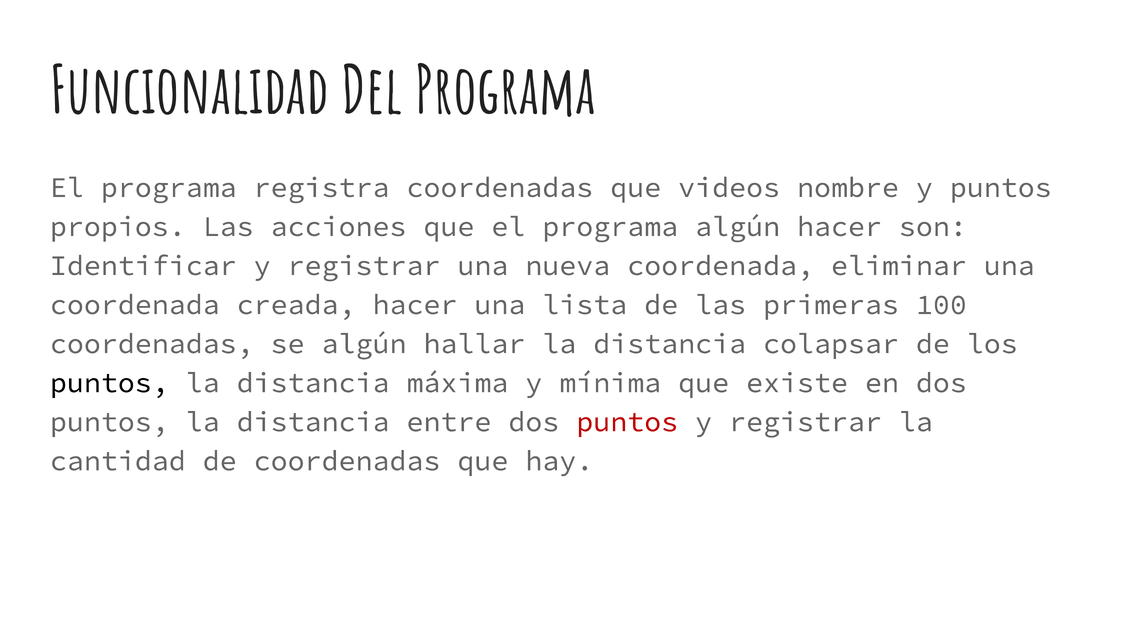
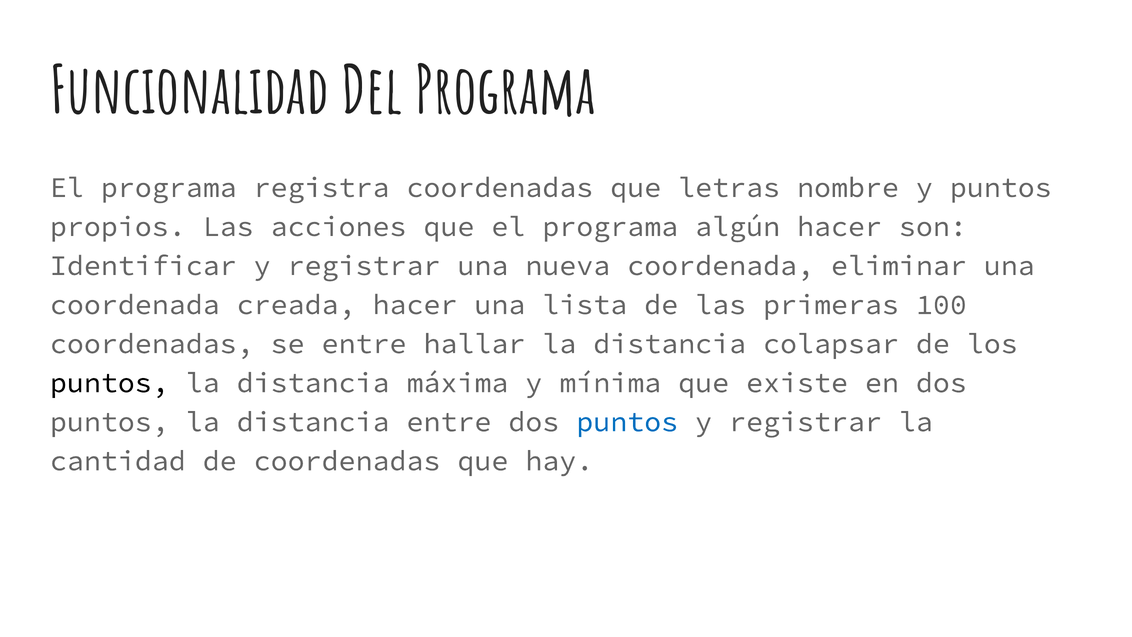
videos: videos -> letras (729, 187)
se algún: algún -> entre (364, 344)
puntos colour: red -> blue (627, 422)
